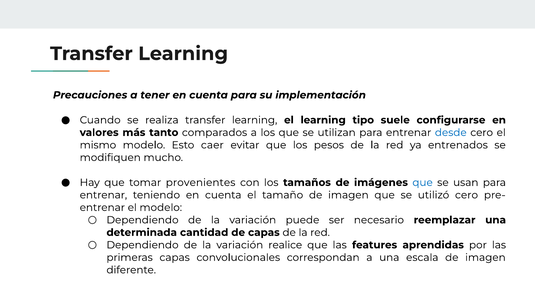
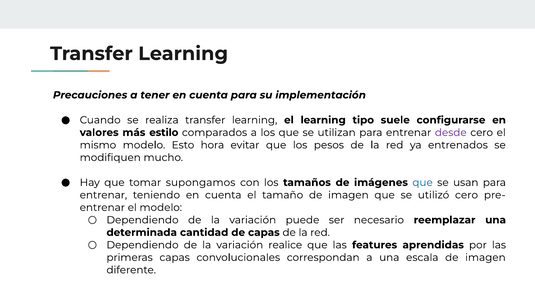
tanto: tanto -> estilo (164, 133)
desde colour: blue -> purple (451, 133)
caer: caer -> hora (212, 145)
provenientes: provenientes -> supongamos (201, 182)
